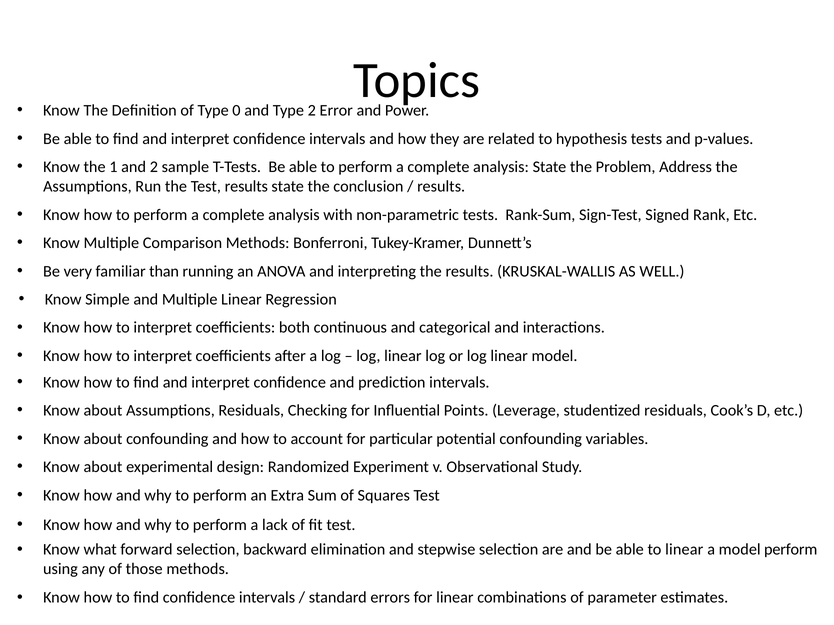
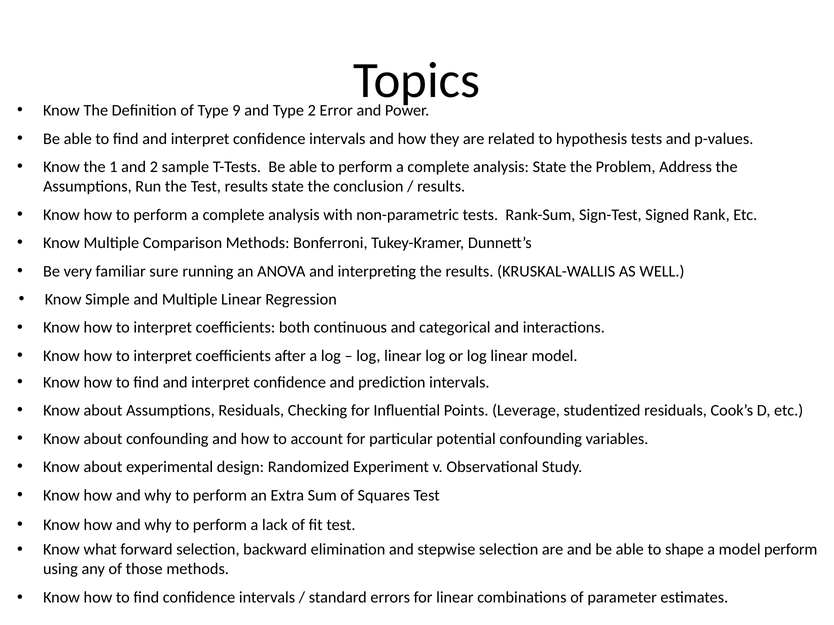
0: 0 -> 9 (236, 111)
than: than -> sure (164, 271)
to linear: linear -> shape (684, 550)
